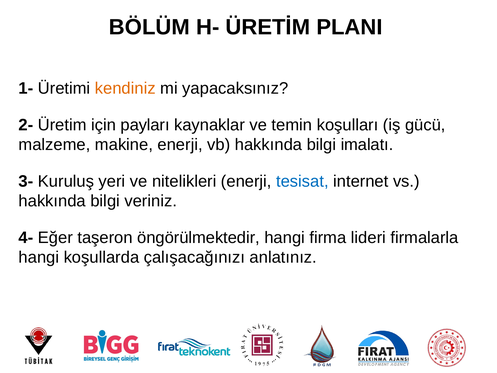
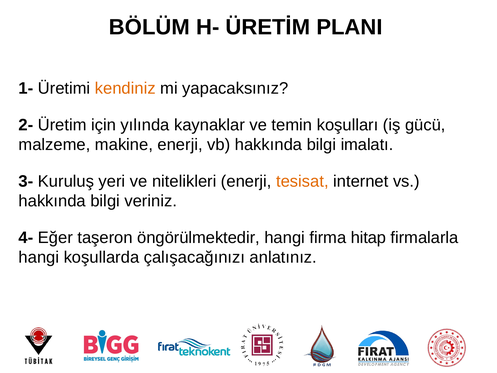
payları: payları -> yılında (145, 125)
tesisat colour: blue -> orange (302, 181)
lideri: lideri -> hitap (368, 237)
